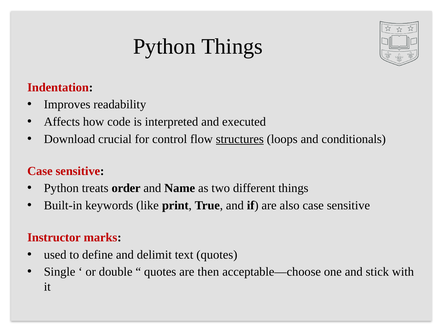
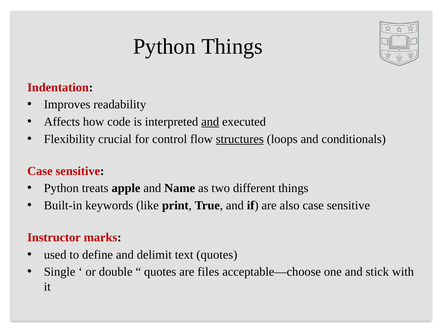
and underline: none -> present (210, 122)
Download: Download -> Flexibility (70, 139)
order: order -> apple (126, 188)
then: then -> files (208, 272)
